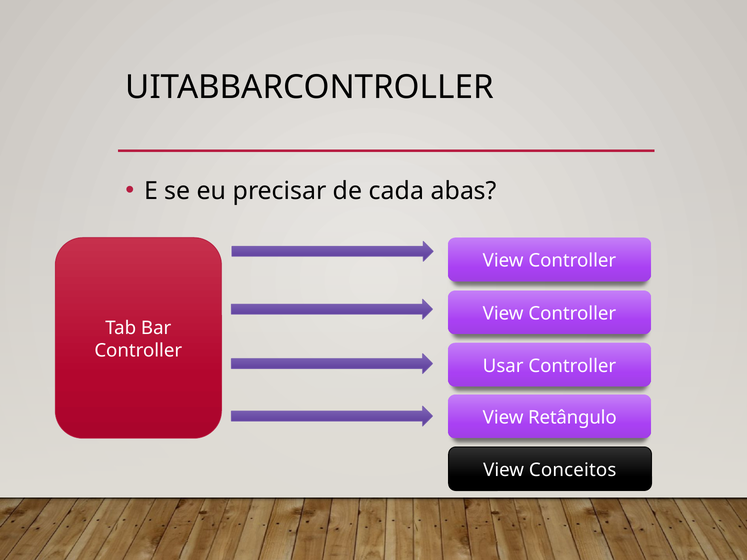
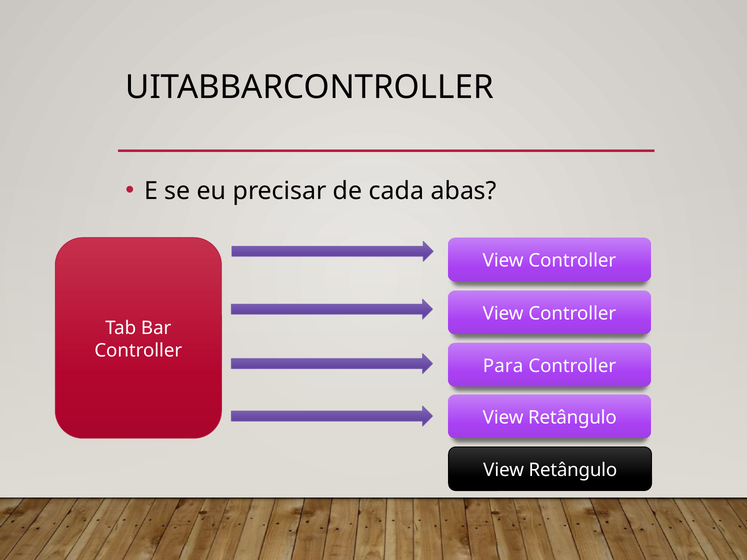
Usar: Usar -> Para (503, 366)
Conceitos: Conceitos -> Retângulo (573, 470)
